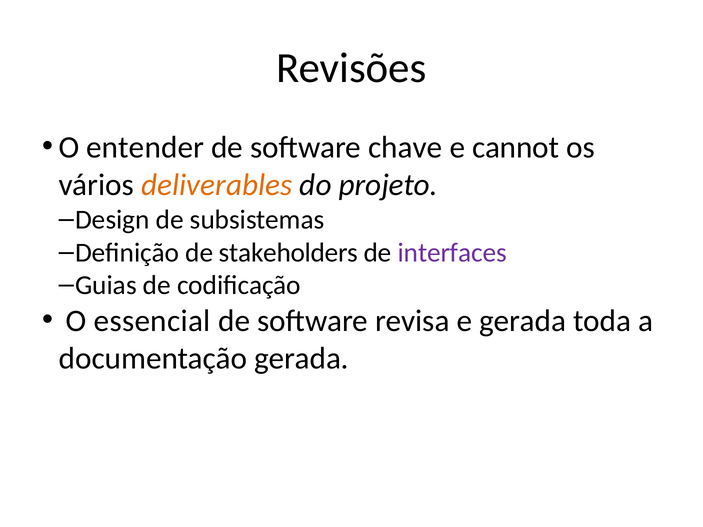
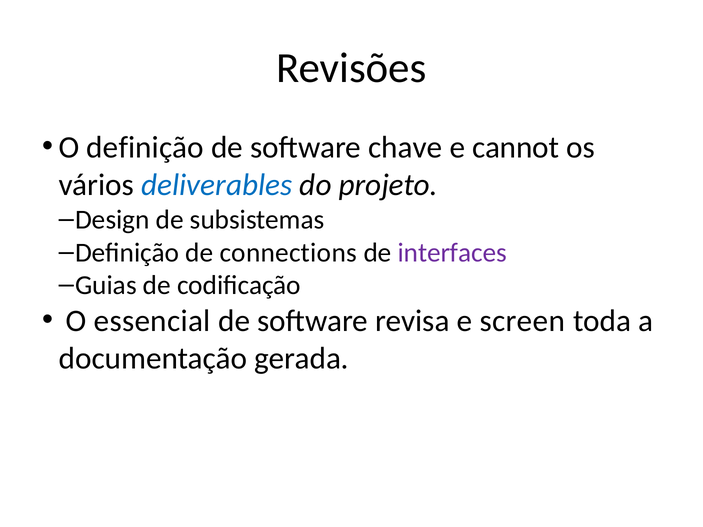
O entender: entender -> definição (145, 147)
deliverables colour: orange -> blue (217, 185)
stakeholders: stakeholders -> connections (288, 253)
e gerada: gerada -> screen (522, 321)
